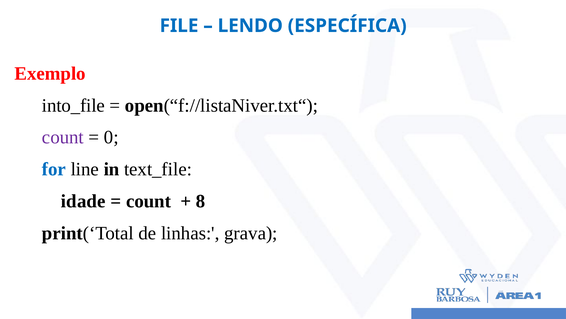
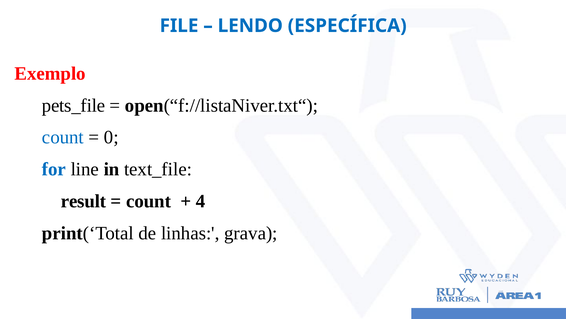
into_file: into_file -> pets_file (73, 105)
count colour: purple -> blue (63, 137)
idade: idade -> result (83, 201)
8: 8 -> 4 (201, 201)
